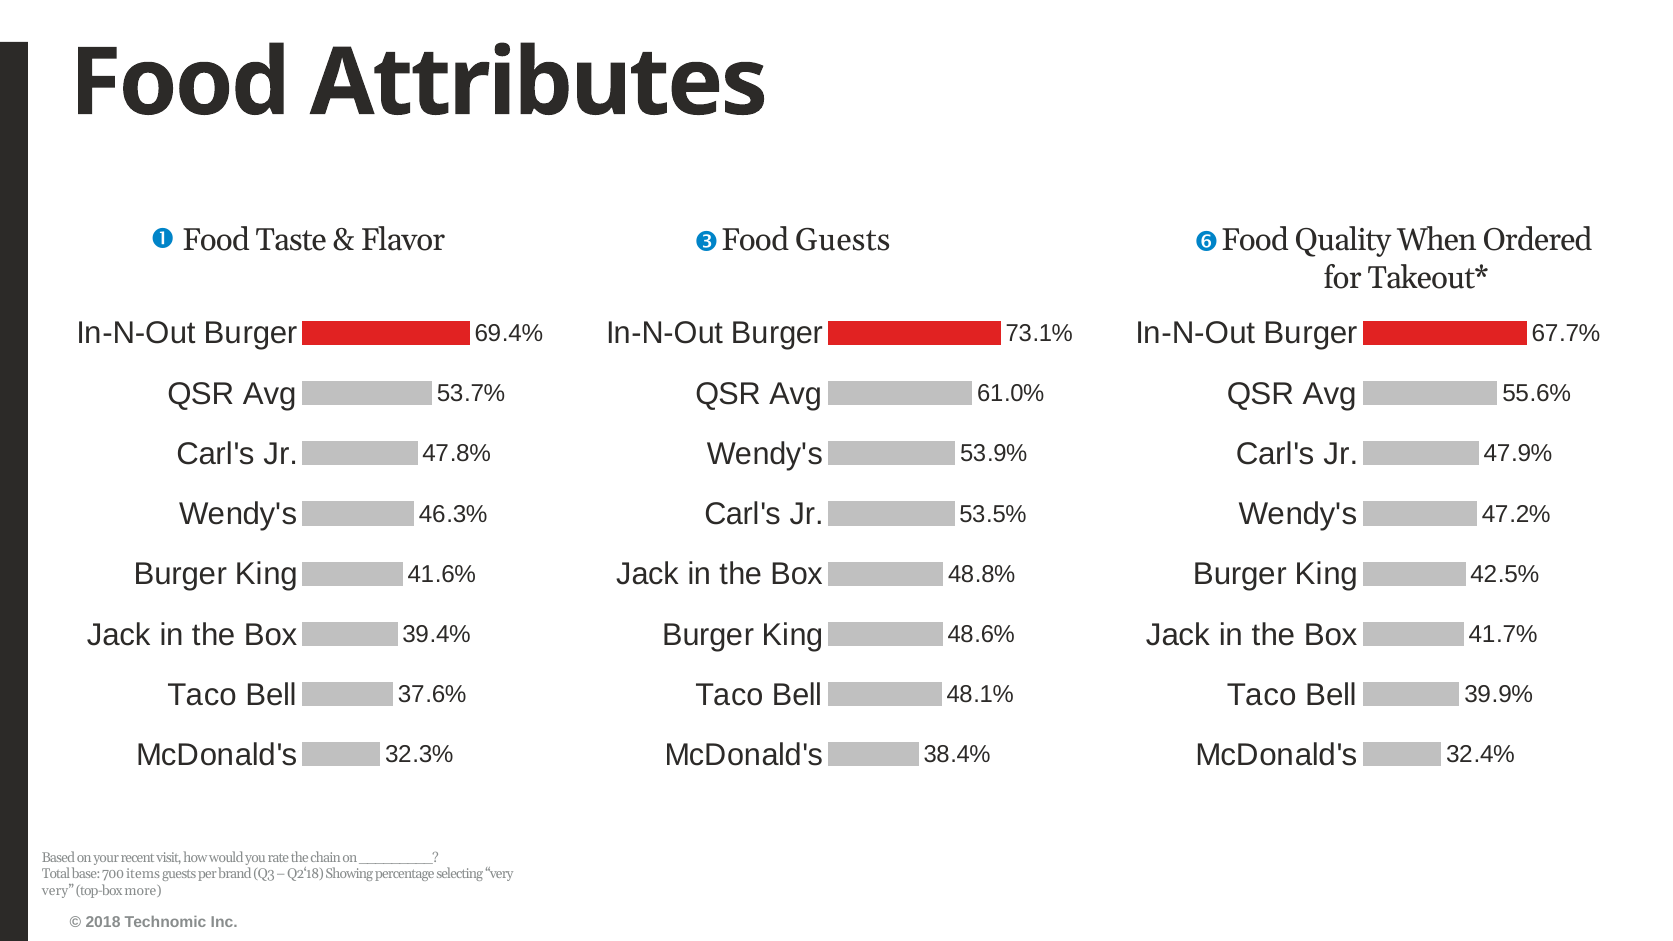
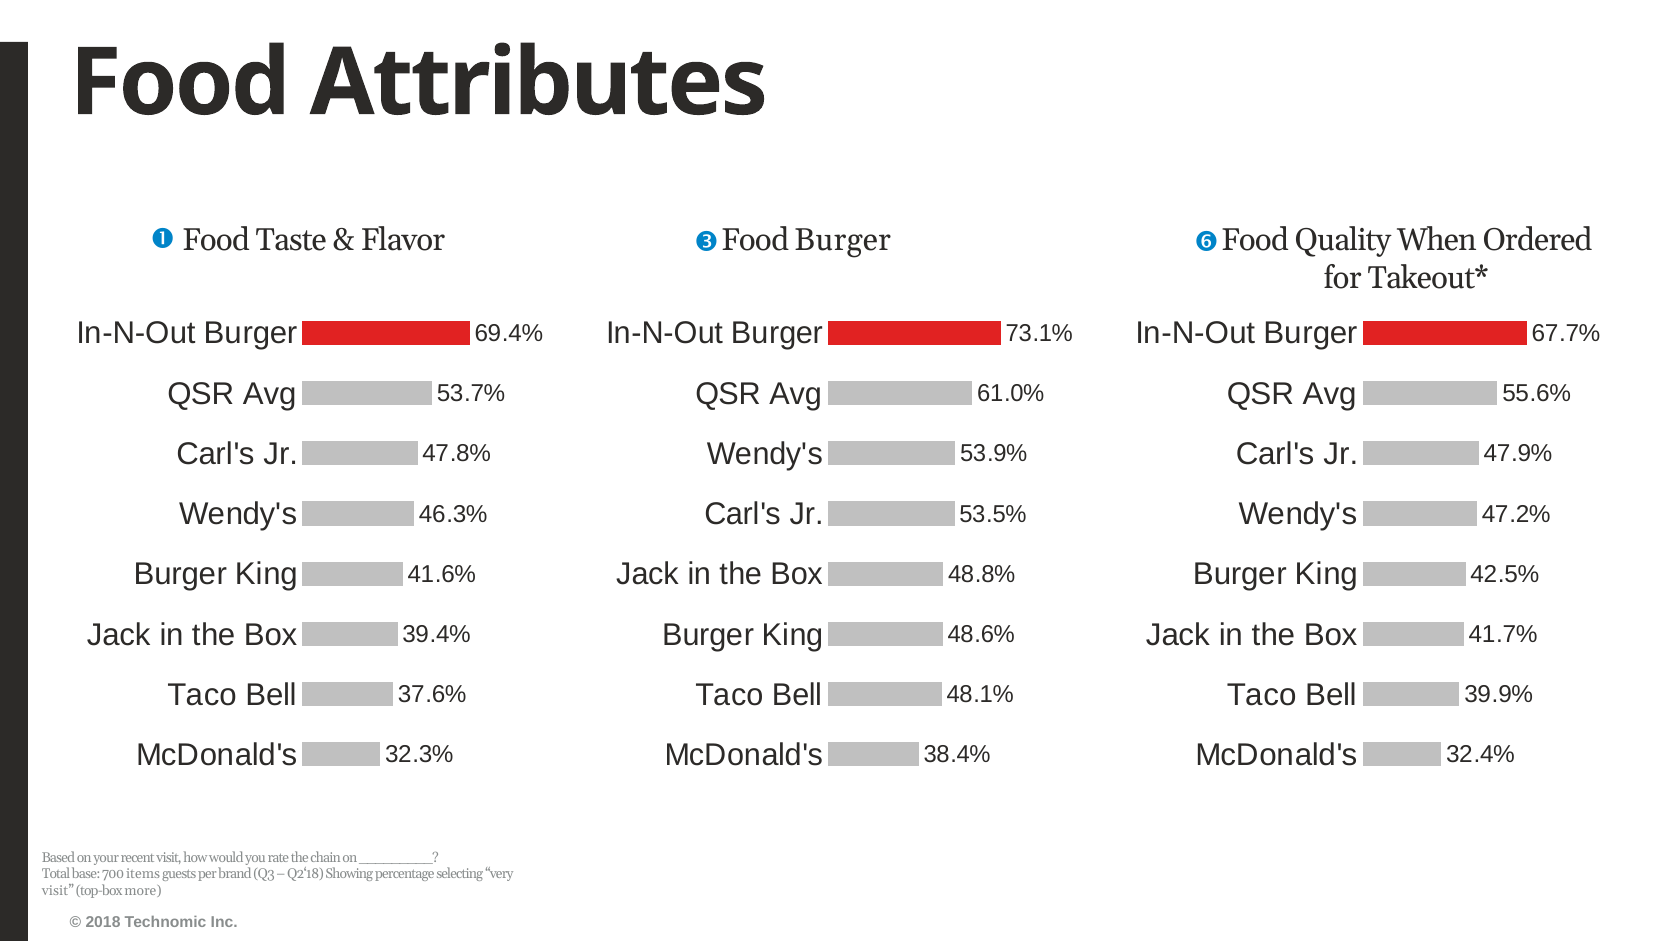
Food Guests: Guests -> Burger (843, 241)
very: very -> visit (58, 891)
